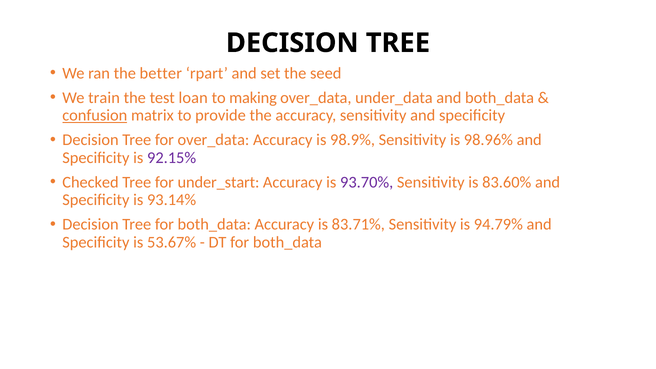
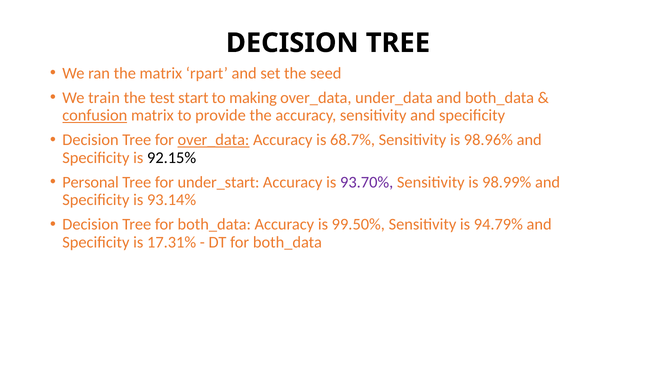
the better: better -> matrix (161, 73)
loan: loan -> start (193, 98)
over_data underline: none -> present (213, 140)
98.9%: 98.9% -> 68.7% (353, 140)
92.15% colour: purple -> black (172, 158)
Checked: Checked -> Personal (91, 182)
83.60%: 83.60% -> 98.99% (507, 182)
83.71%: 83.71% -> 99.50% (358, 224)
53.67%: 53.67% -> 17.31% (172, 242)
